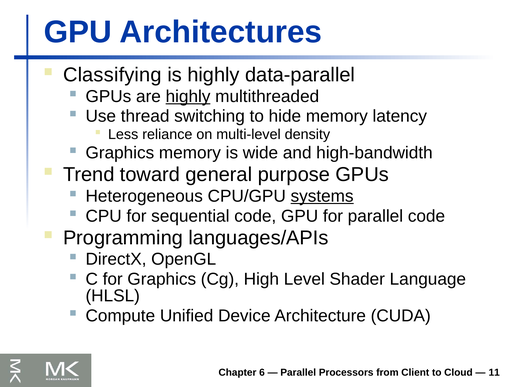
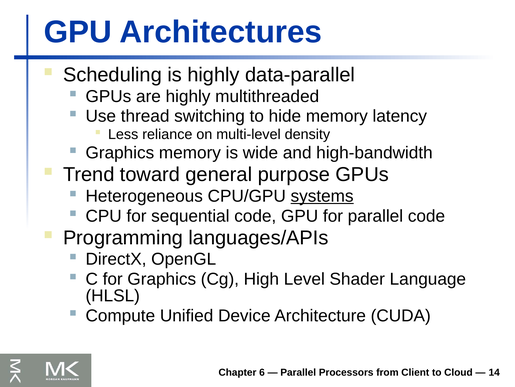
Classifying: Classifying -> Scheduling (112, 75)
highly underline: present -> none (188, 96)
11: 11 -> 14 (494, 372)
